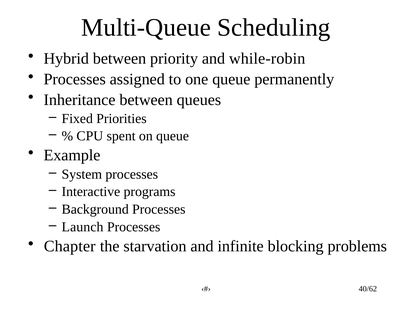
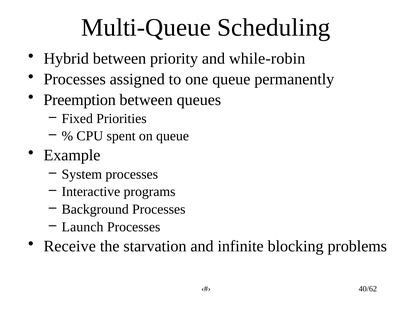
Inheritance: Inheritance -> Preemption (80, 100)
Chapter: Chapter -> Receive (70, 246)
